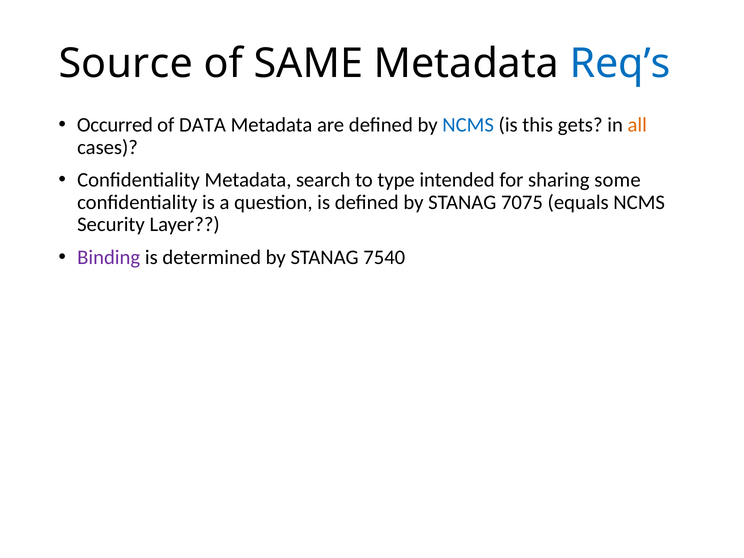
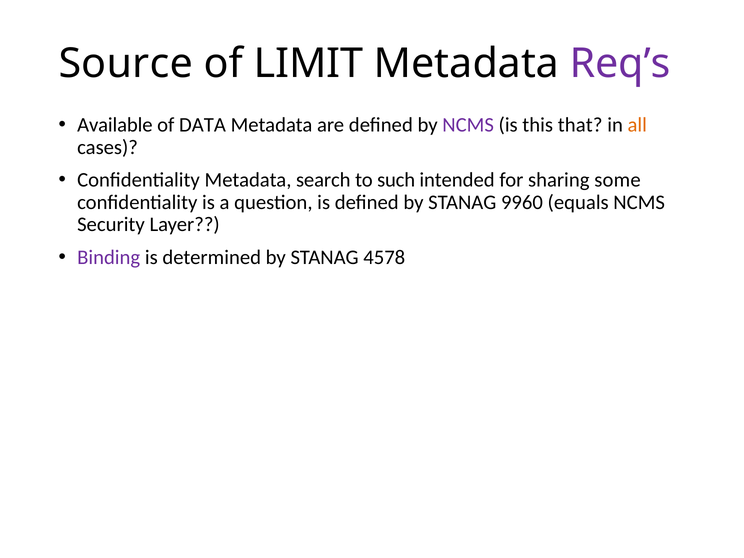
SAME: SAME -> LIMIT (309, 64)
Req’s colour: blue -> purple (620, 64)
Occurred: Occurred -> Available (115, 125)
NCMS colour: blue -> purple (468, 125)
gets: gets -> that (580, 125)
type: type -> such (396, 180)
7075: 7075 -> 9960 (522, 202)
7540: 7540 -> 4578 (384, 257)
